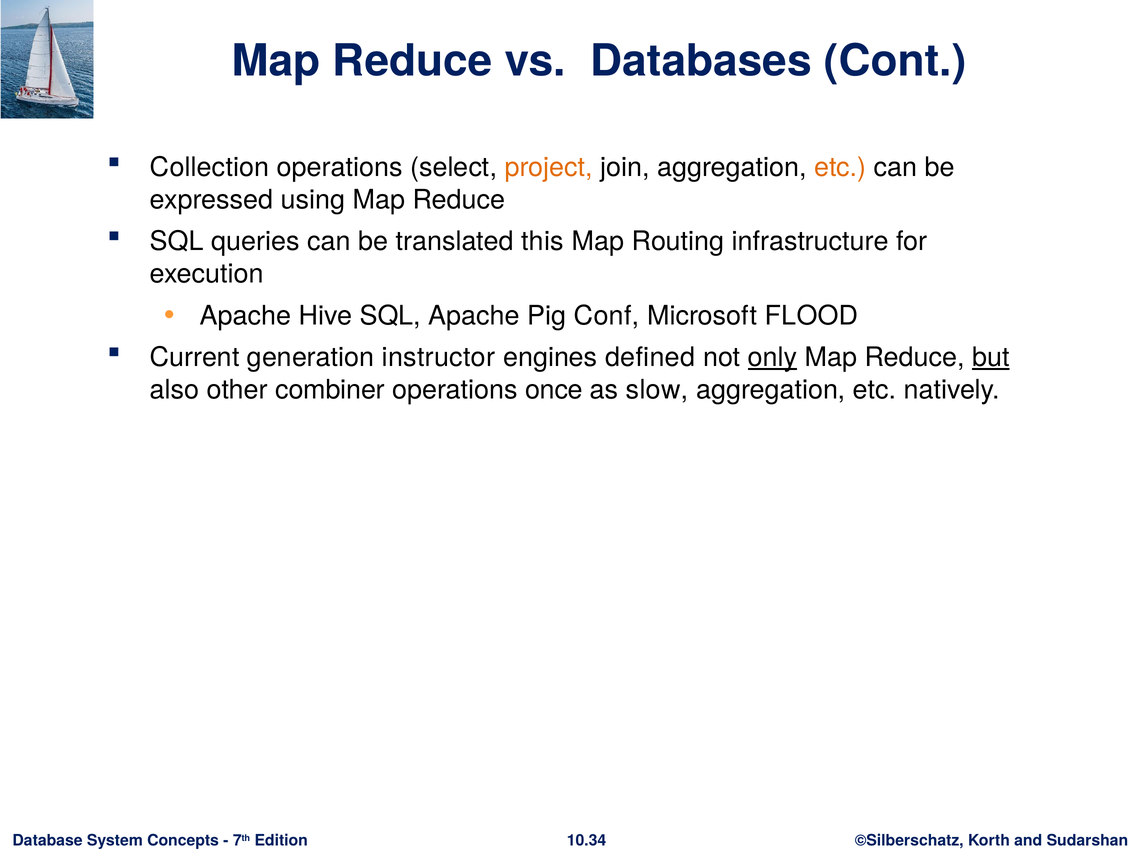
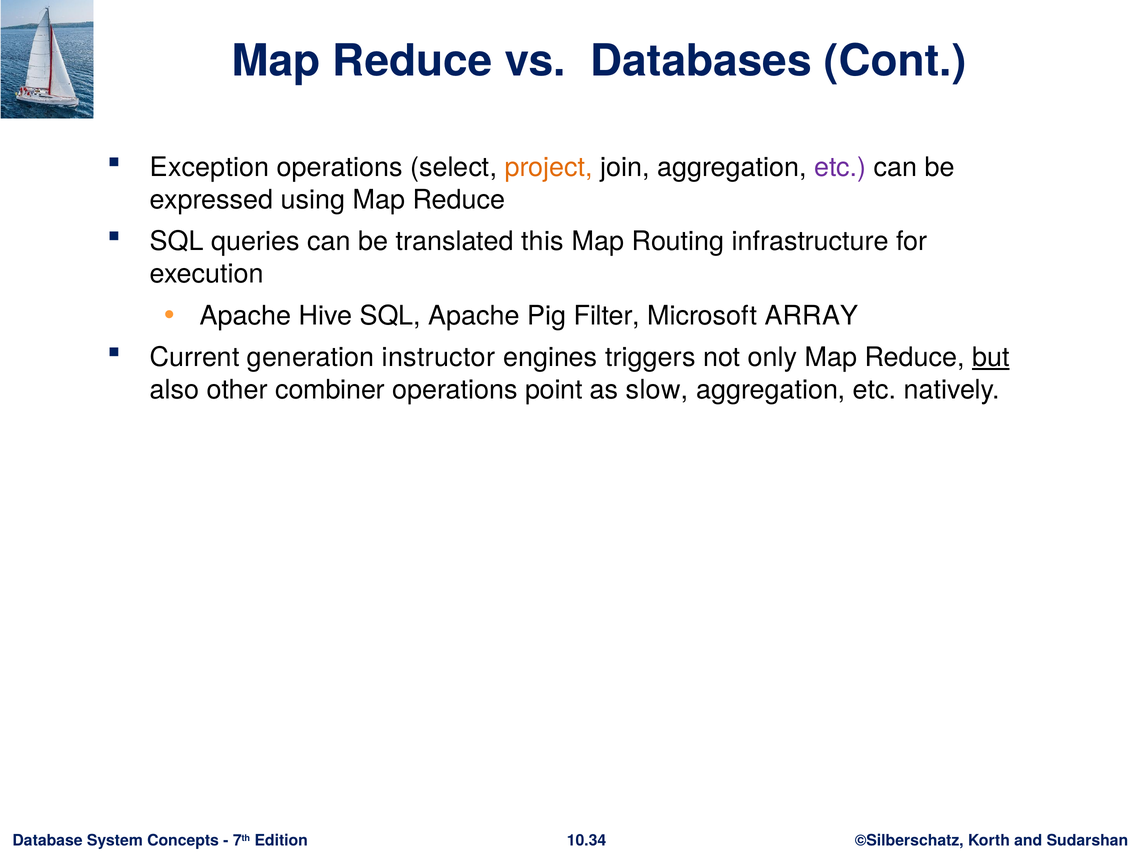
Collection: Collection -> Exception (210, 168)
etc colour: orange -> purple (840, 168)
Conf: Conf -> Filter (607, 316)
FLOOD: FLOOD -> ARRAY (811, 316)
defined: defined -> triggers (650, 357)
only underline: present -> none (773, 357)
once: once -> point (554, 390)
